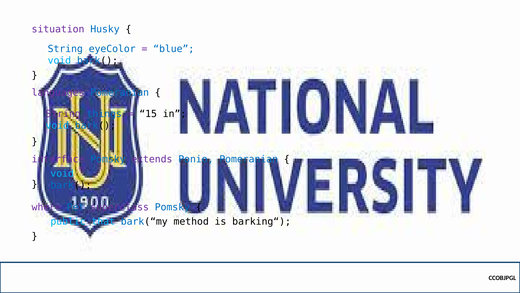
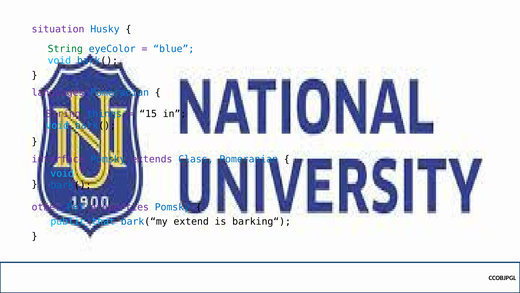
String colour: blue -> green (65, 49)
Ponio: Ponio -> Class (196, 159)
where: where -> other (46, 207)
superclass: superclass -> properties (120, 207)
method: method -> extend (191, 221)
